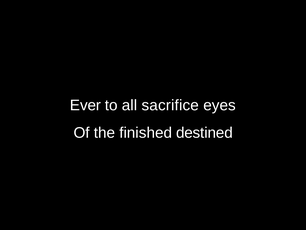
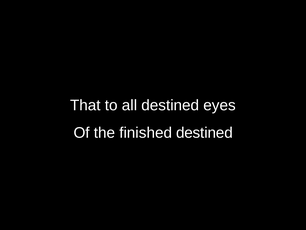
Ever: Ever -> That (85, 105)
all sacrifice: sacrifice -> destined (170, 105)
